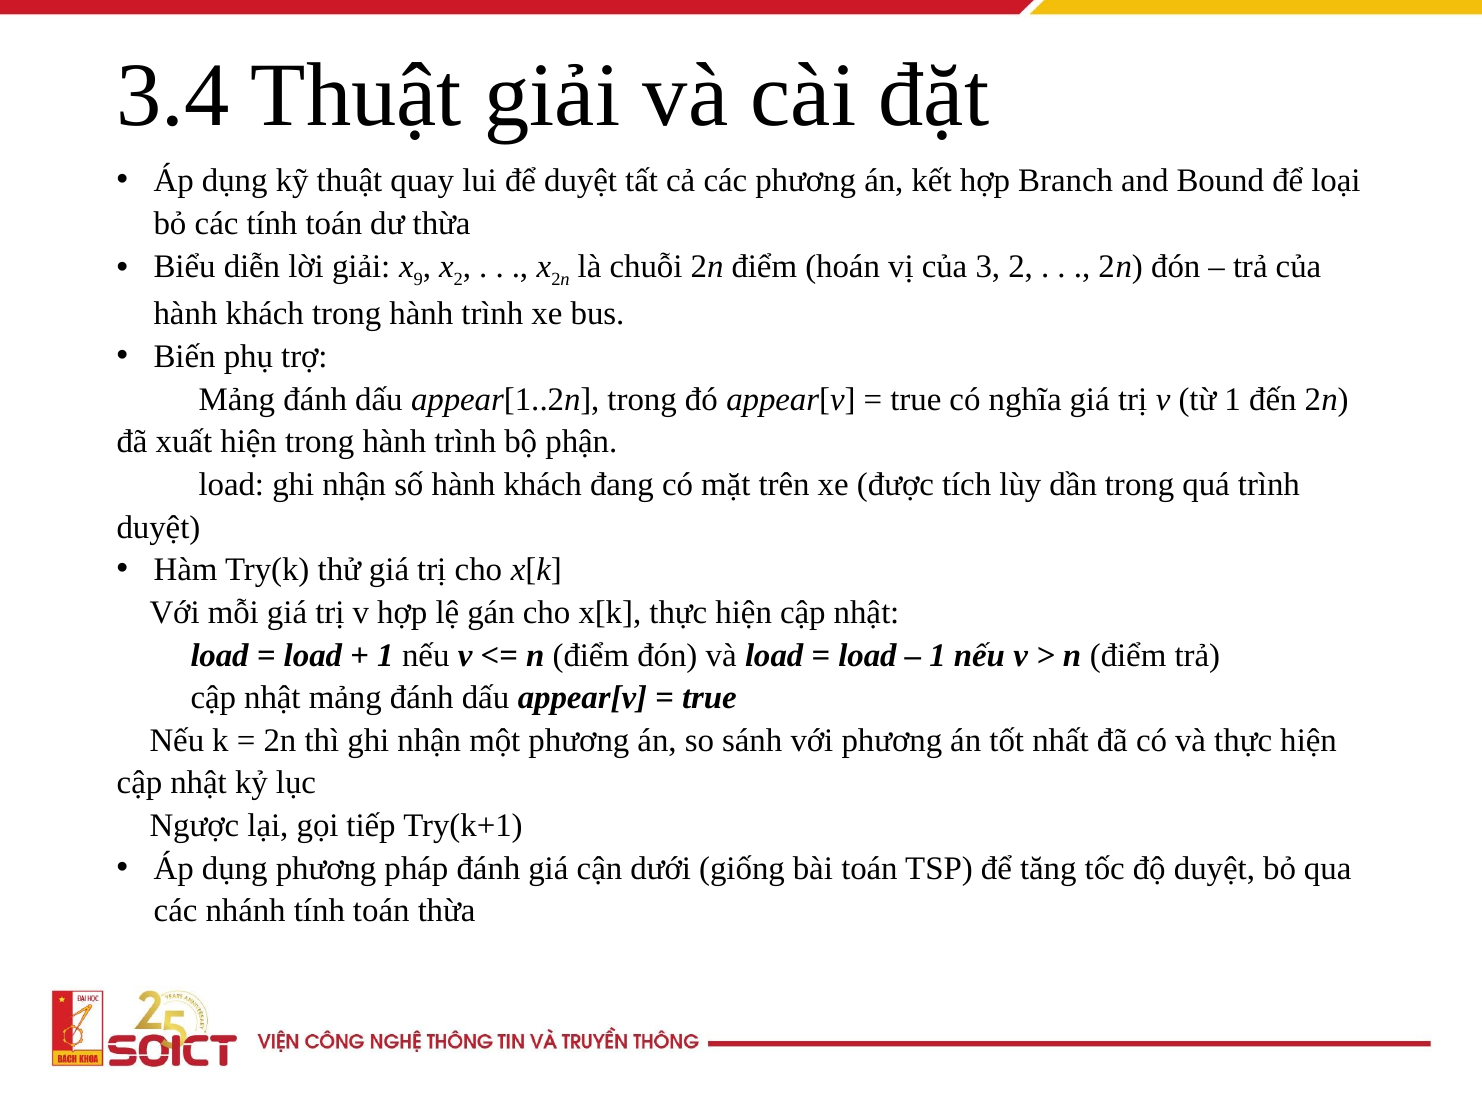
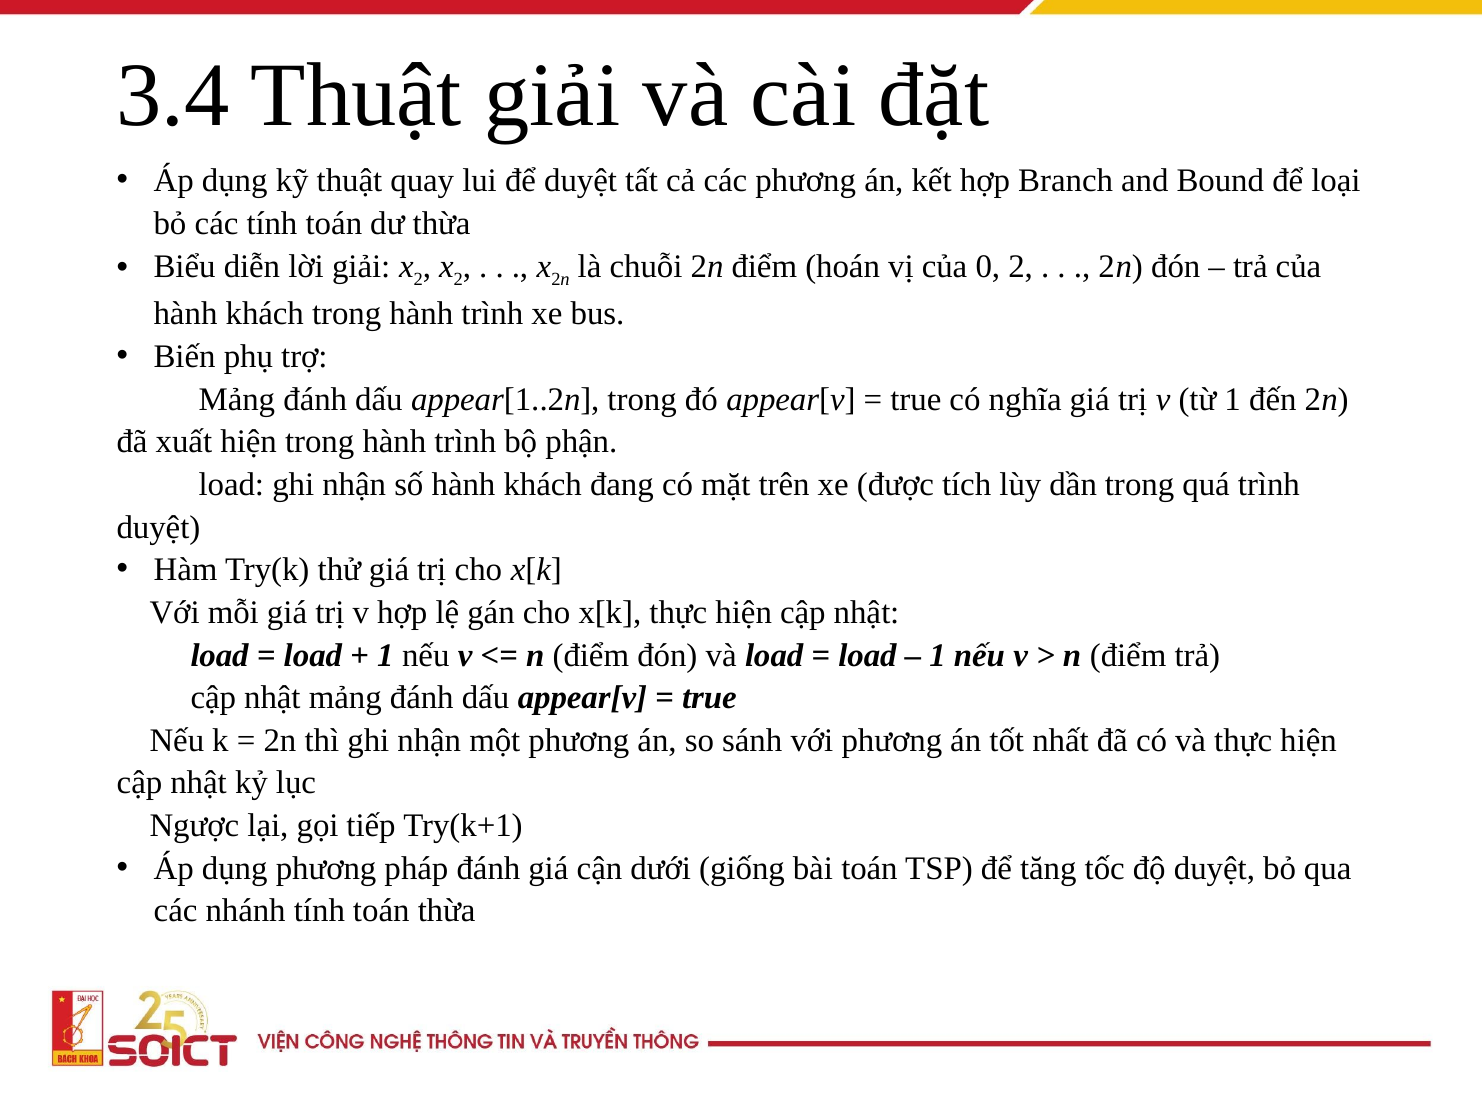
9: 9 -> 2 (418, 279)
3: 3 -> 0 (988, 267)
